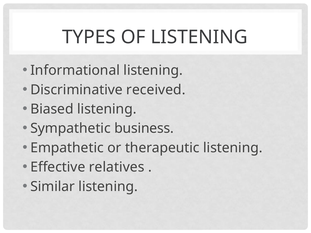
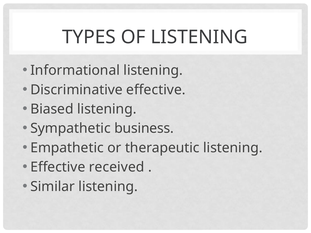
Discriminative received: received -> effective (156, 90)
relatives: relatives -> received (117, 167)
